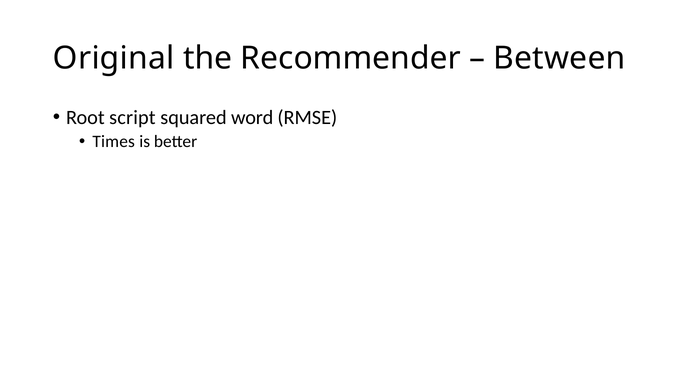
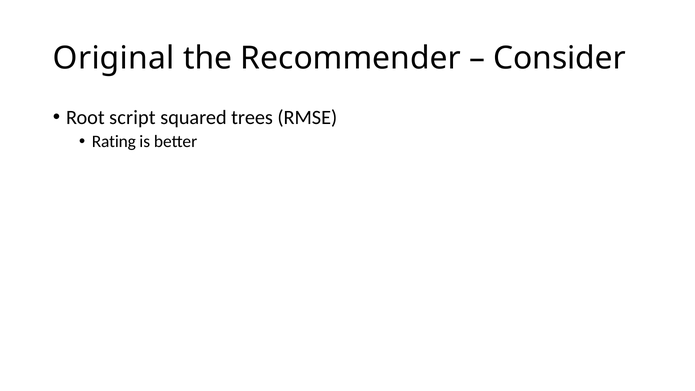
Between: Between -> Consider (560, 58)
word: word -> trees (252, 118)
Times: Times -> Rating (114, 141)
